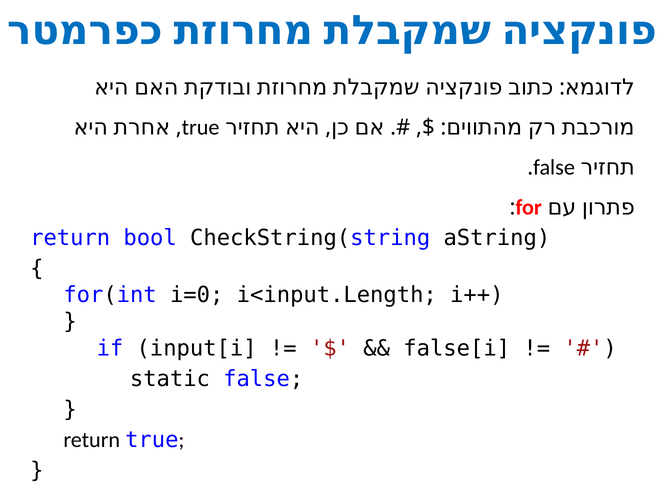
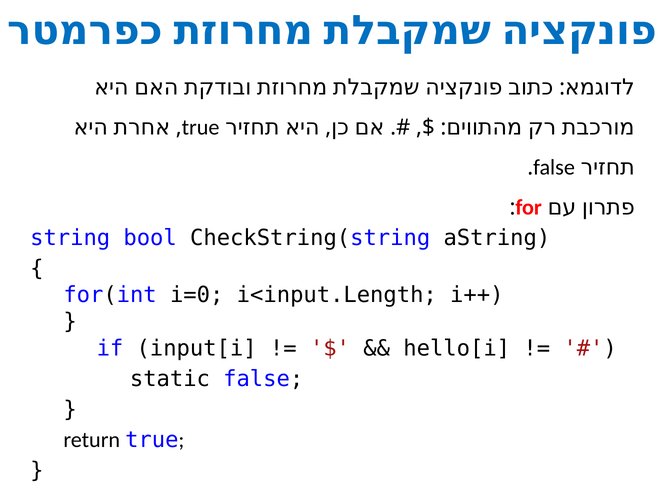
return: return -> string (70, 238)
false[i: false[i -> hello[i (457, 348)
